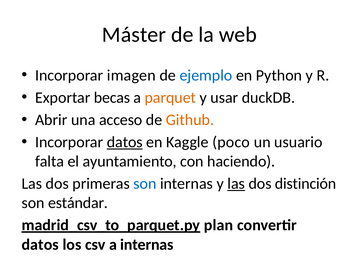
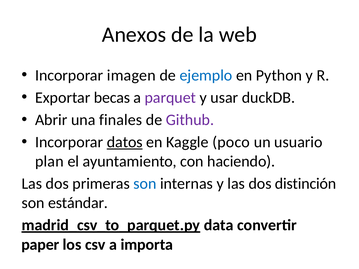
Máster: Máster -> Anexos (134, 35)
parquet colour: orange -> purple (170, 98)
acceso: acceso -> finales (121, 120)
Github colour: orange -> purple (190, 120)
falta: falta -> plan (49, 161)
las underline: present -> none (236, 184)
plan: plan -> data (219, 225)
datos: datos -> paper (40, 245)
a internas: internas -> importa (147, 245)
